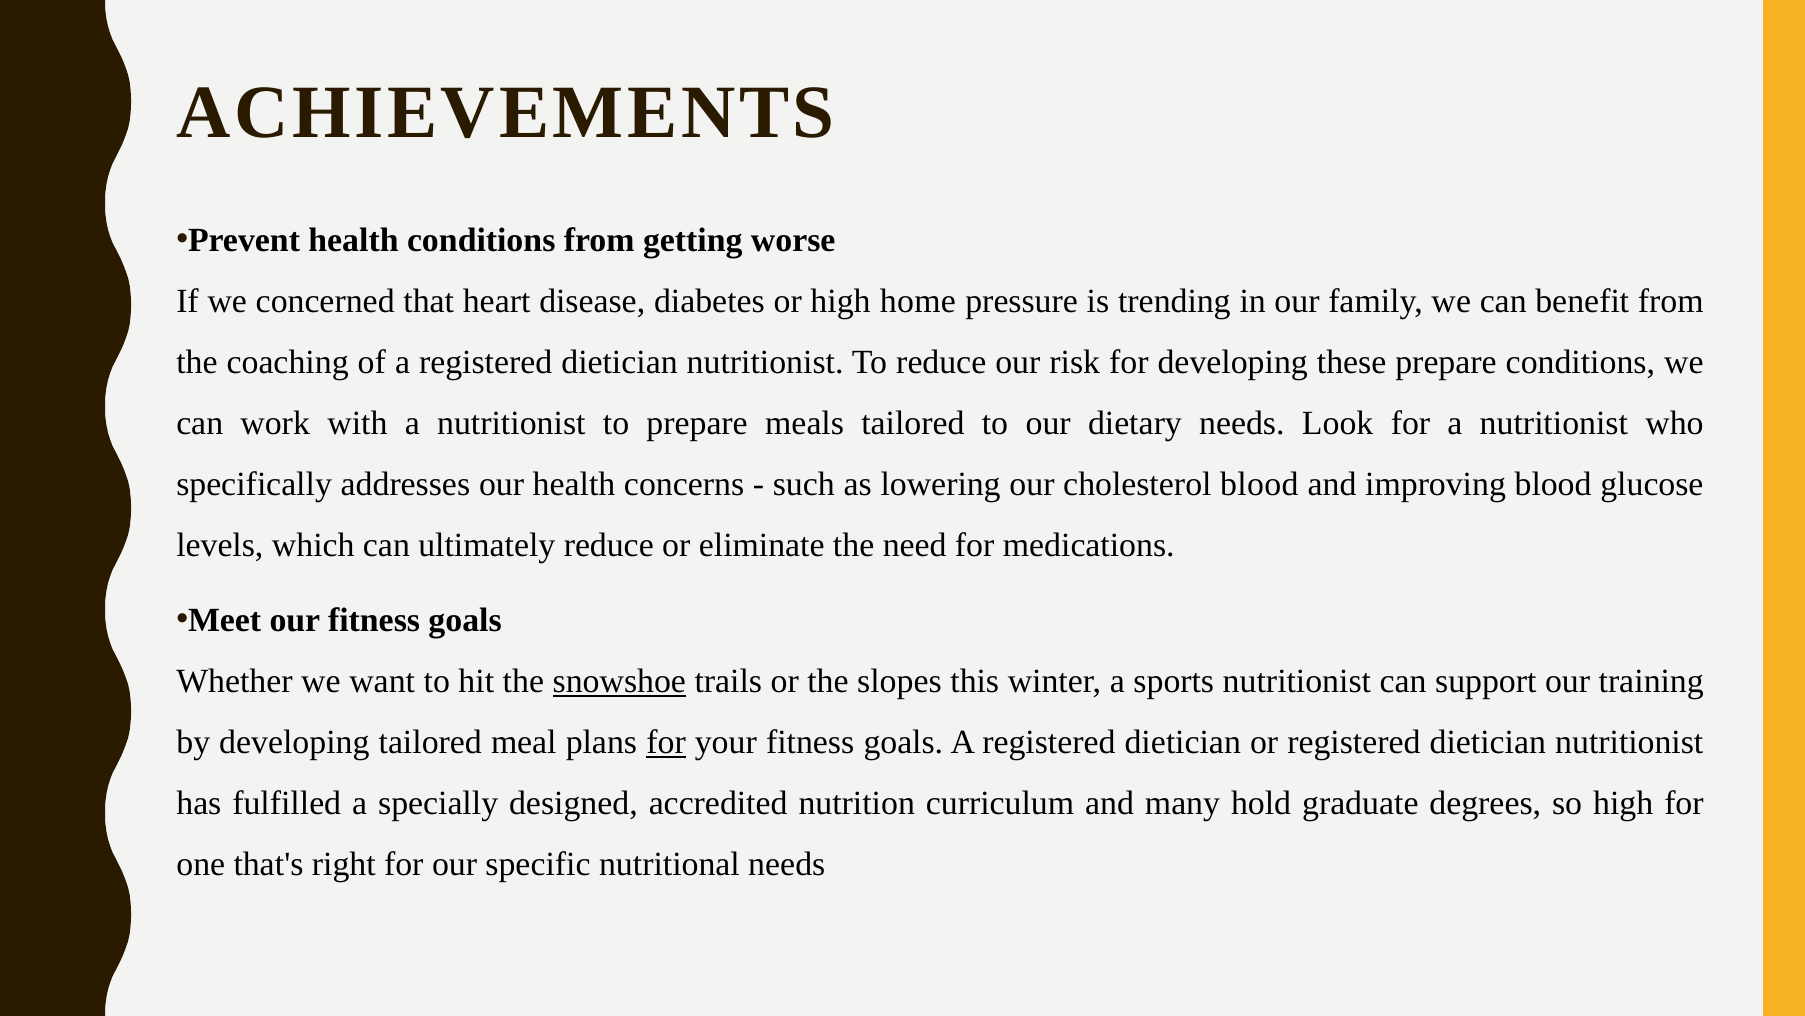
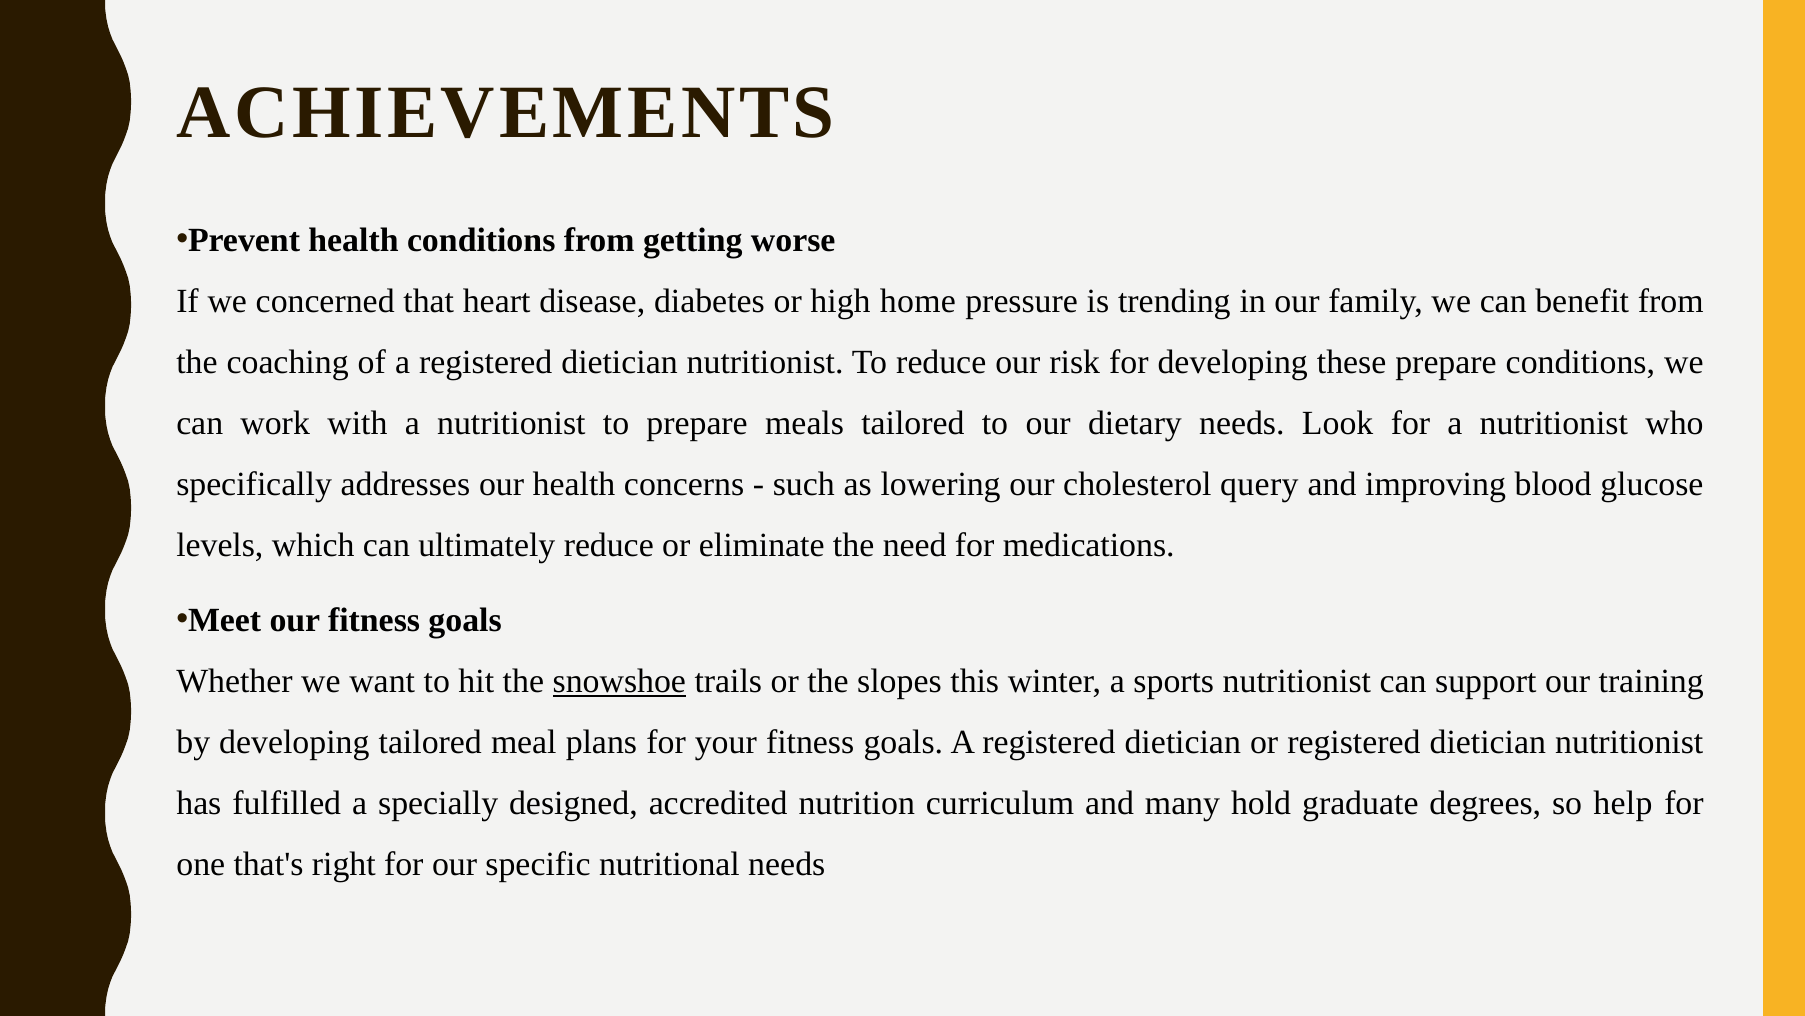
cholesterol blood: blood -> query (1259, 484)
for underline: present -> none (666, 742)
so high: high -> help (1623, 802)
